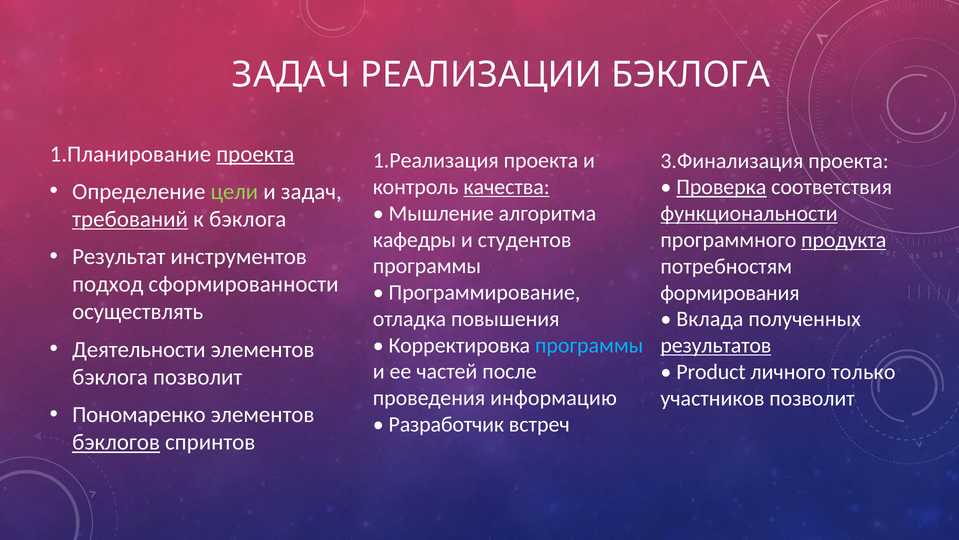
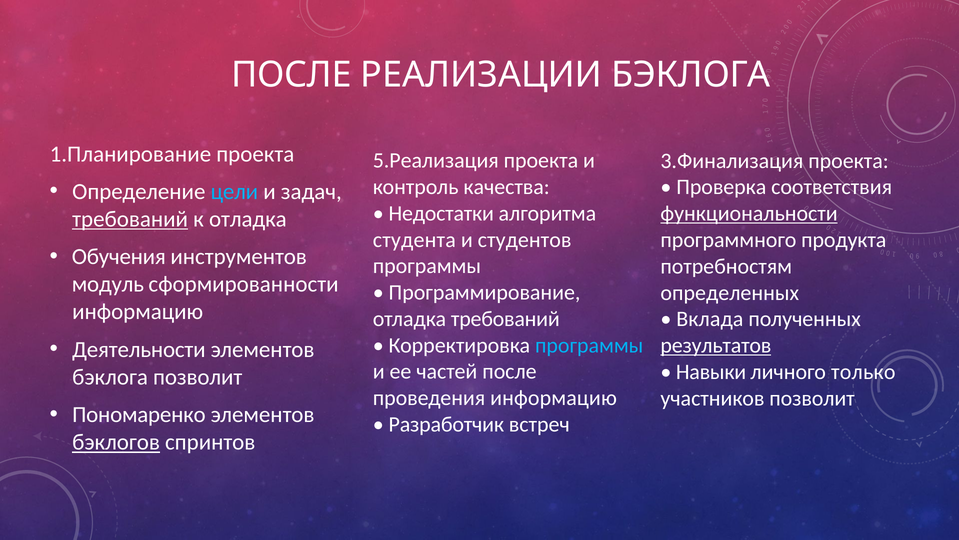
ЗАДАЧ: ЗАДАЧ -> ПОСЛЕ (292, 75)
проекта underline: present -> none (255, 154)
1.Реализация: 1.Реализация -> 5.Реализация (436, 160)
качества underline: present -> none (507, 187)
Проверка underline: present -> none (721, 187)
цели colour: light green -> light blue (234, 191)
Мышление: Мышление -> Недостатки (441, 213)
к бэклога: бэклога -> отладка (248, 219)
кафедры: кафедры -> студента (414, 239)
продукта underline: present -> none (844, 240)
Результат: Результат -> Обучения (119, 256)
подход: подход -> модуль (108, 284)
формирования: формирования -> определенных (730, 292)
осуществлять: осуществлять -> информацию (138, 312)
отладка повышения: повышения -> требований (505, 319)
Product: Product -> Навыки (711, 372)
